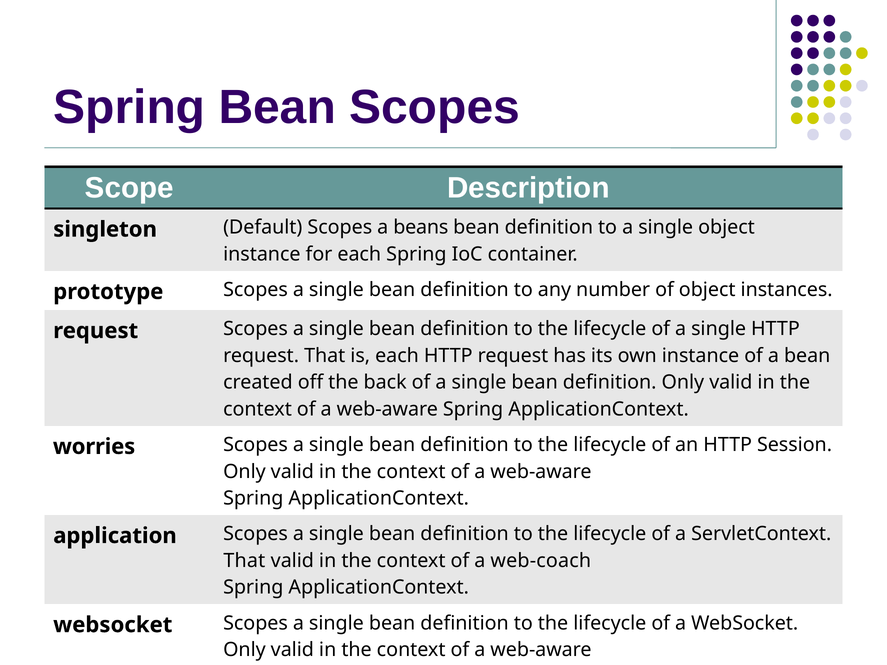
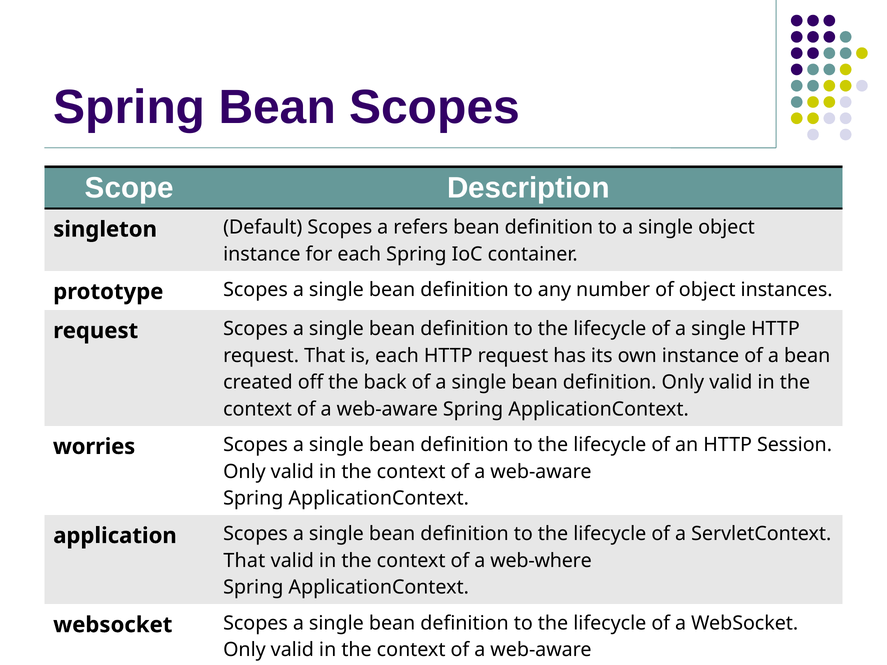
beans: beans -> refers (421, 228)
web-coach: web-coach -> web-where (541, 561)
